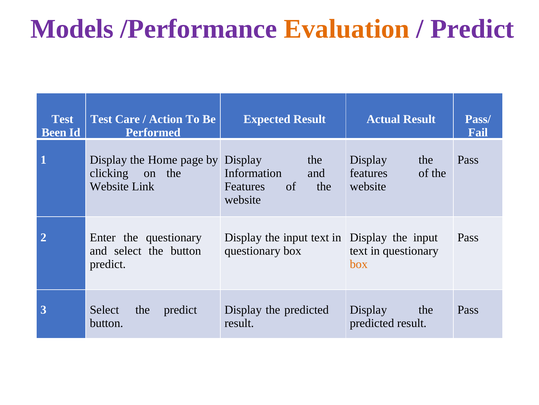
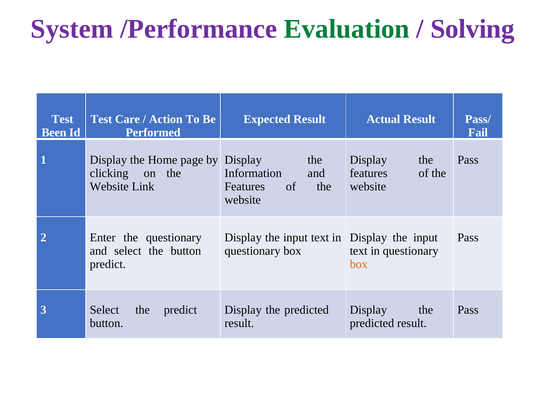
Models: Models -> System (72, 29)
Evaluation colour: orange -> green (347, 29)
Predict: Predict -> Solving (473, 29)
